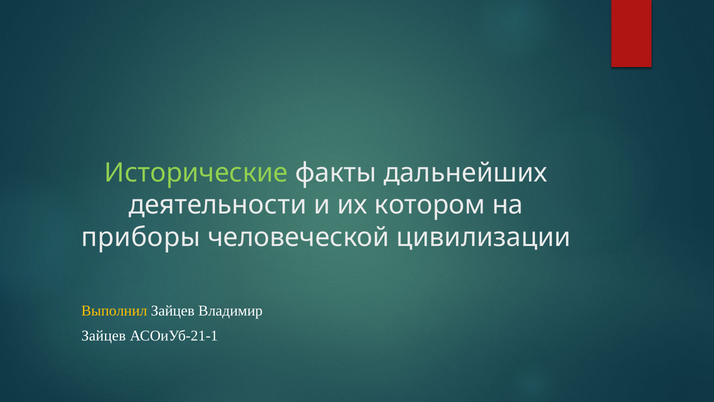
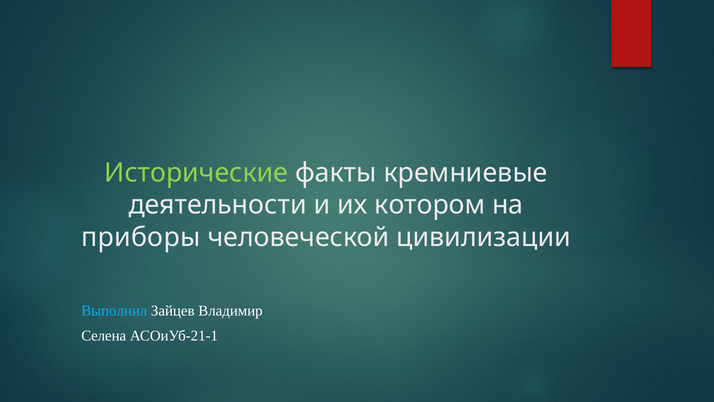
дальнейших: дальнейших -> кремниевые (466, 173)
Выполнил colour: yellow -> light blue (114, 310)
Зайцев: Зайцев -> Селена (104, 336)
